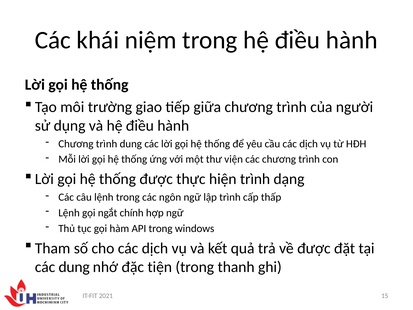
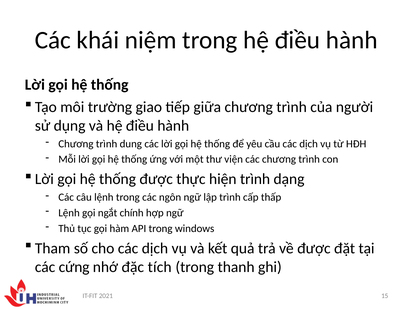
các dung: dung -> cứng (74, 267)
tiện: tiện -> tích (160, 267)
